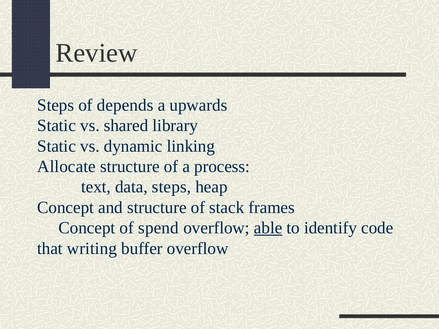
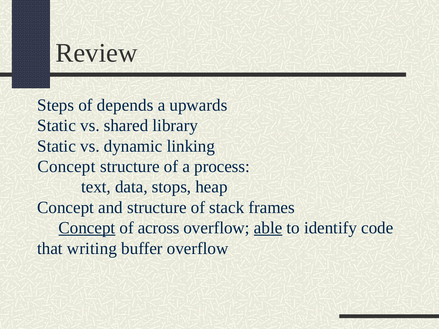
Allocate: Allocate -> Concept (66, 167)
data steps: steps -> stops (172, 187)
Concept underline: none -> present (87, 228)
spend: spend -> across (159, 228)
